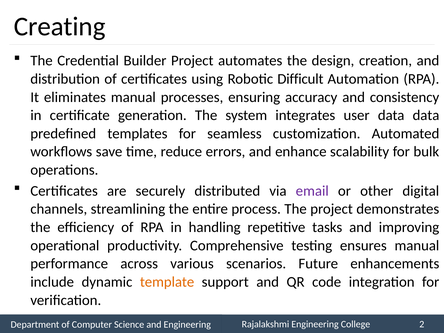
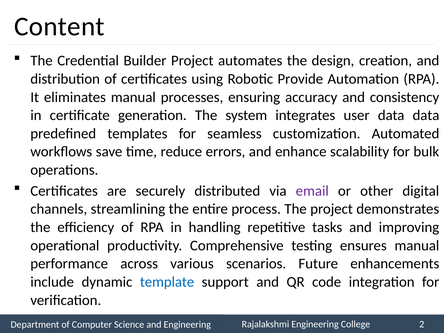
Creating: Creating -> Content (59, 27)
Difficult: Difficult -> Provide (300, 79)
template colour: orange -> blue (167, 282)
